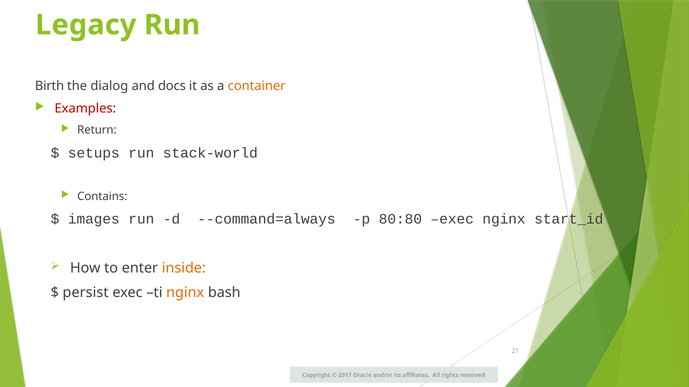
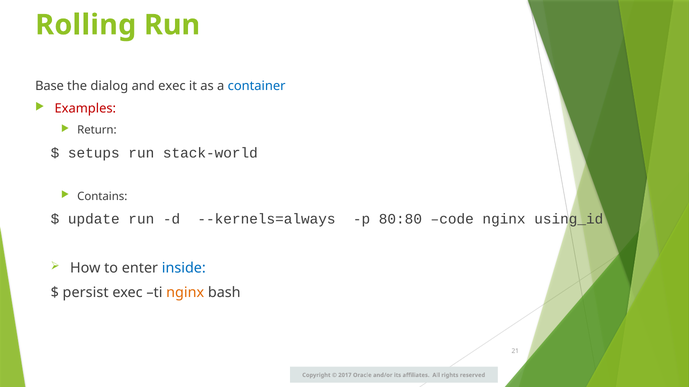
Legacy: Legacy -> Rolling (86, 25)
Birth: Birth -> Base (50, 86)
and docs: docs -> exec (172, 86)
container colour: orange -> blue (257, 86)
images: images -> update (94, 220)
--command=always: --command=always -> --kernels=always (267, 220)
80:80 exec: exec -> code (452, 220)
start_id: start_id -> using_id (569, 220)
inside colour: orange -> blue (184, 268)
